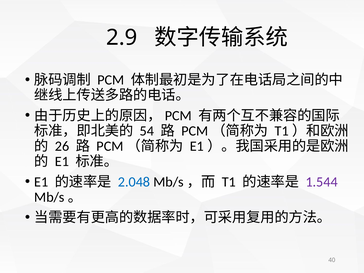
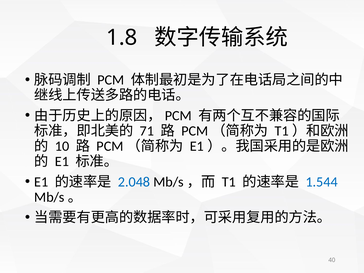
2.9: 2.9 -> 1.8 (122, 37)
54: 54 -> 71 (147, 131)
26: 26 -> 10 (62, 146)
1.544 colour: purple -> blue (322, 182)
